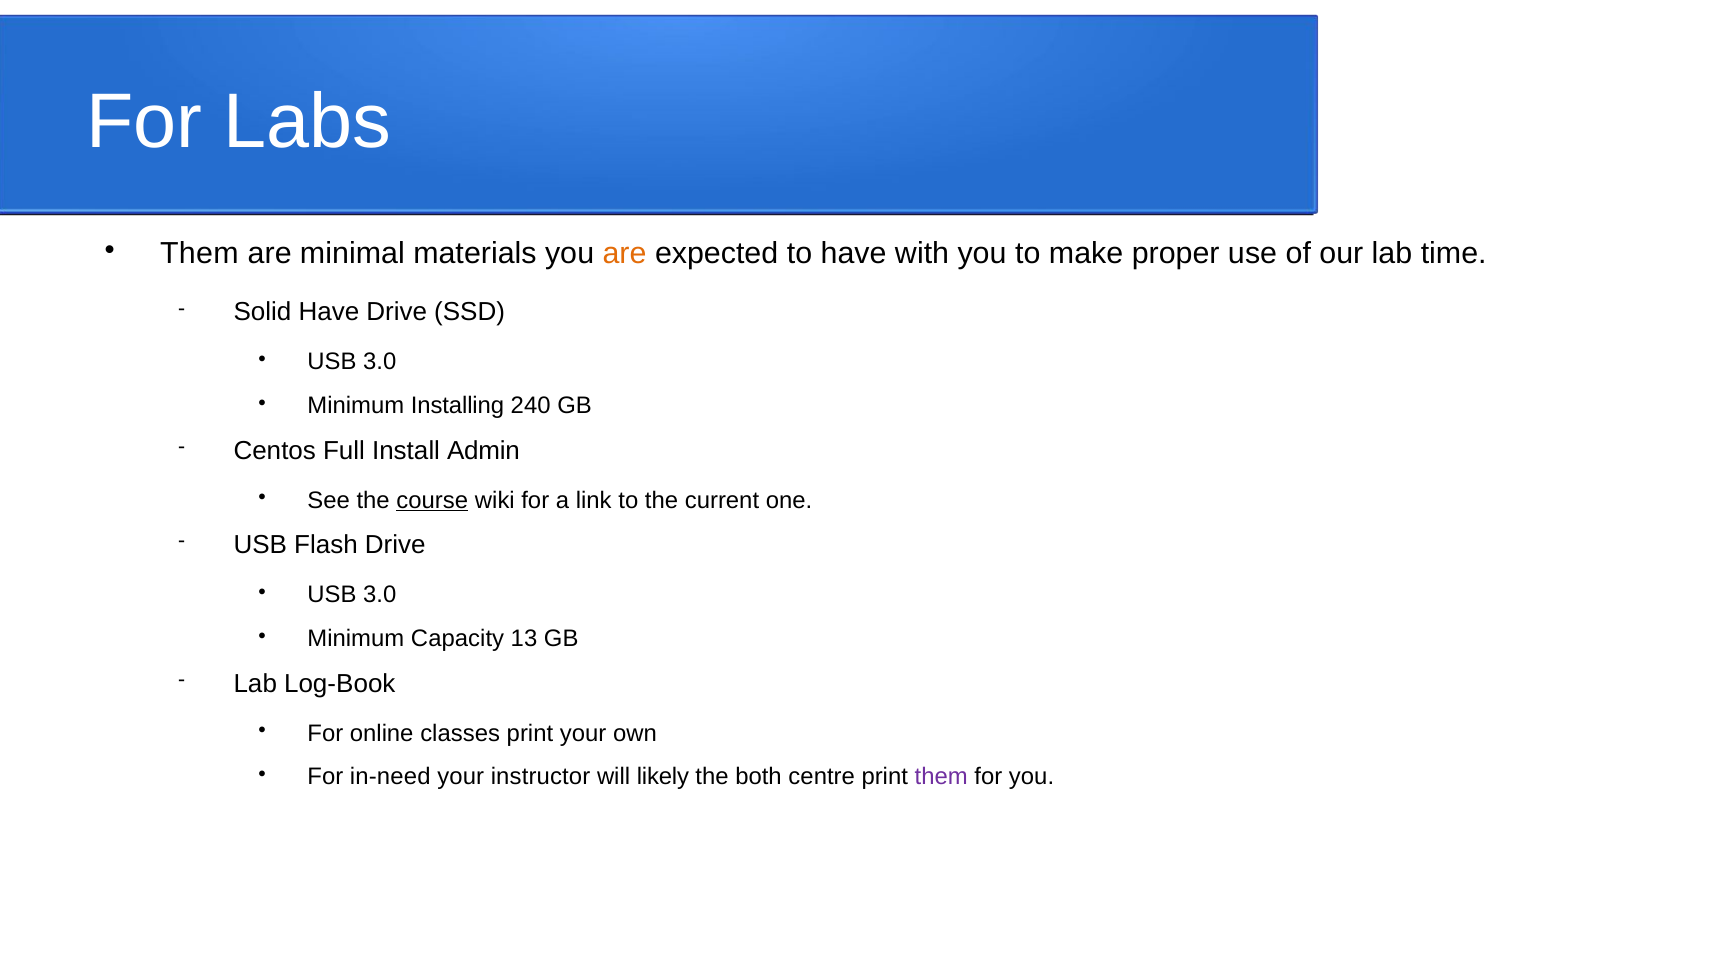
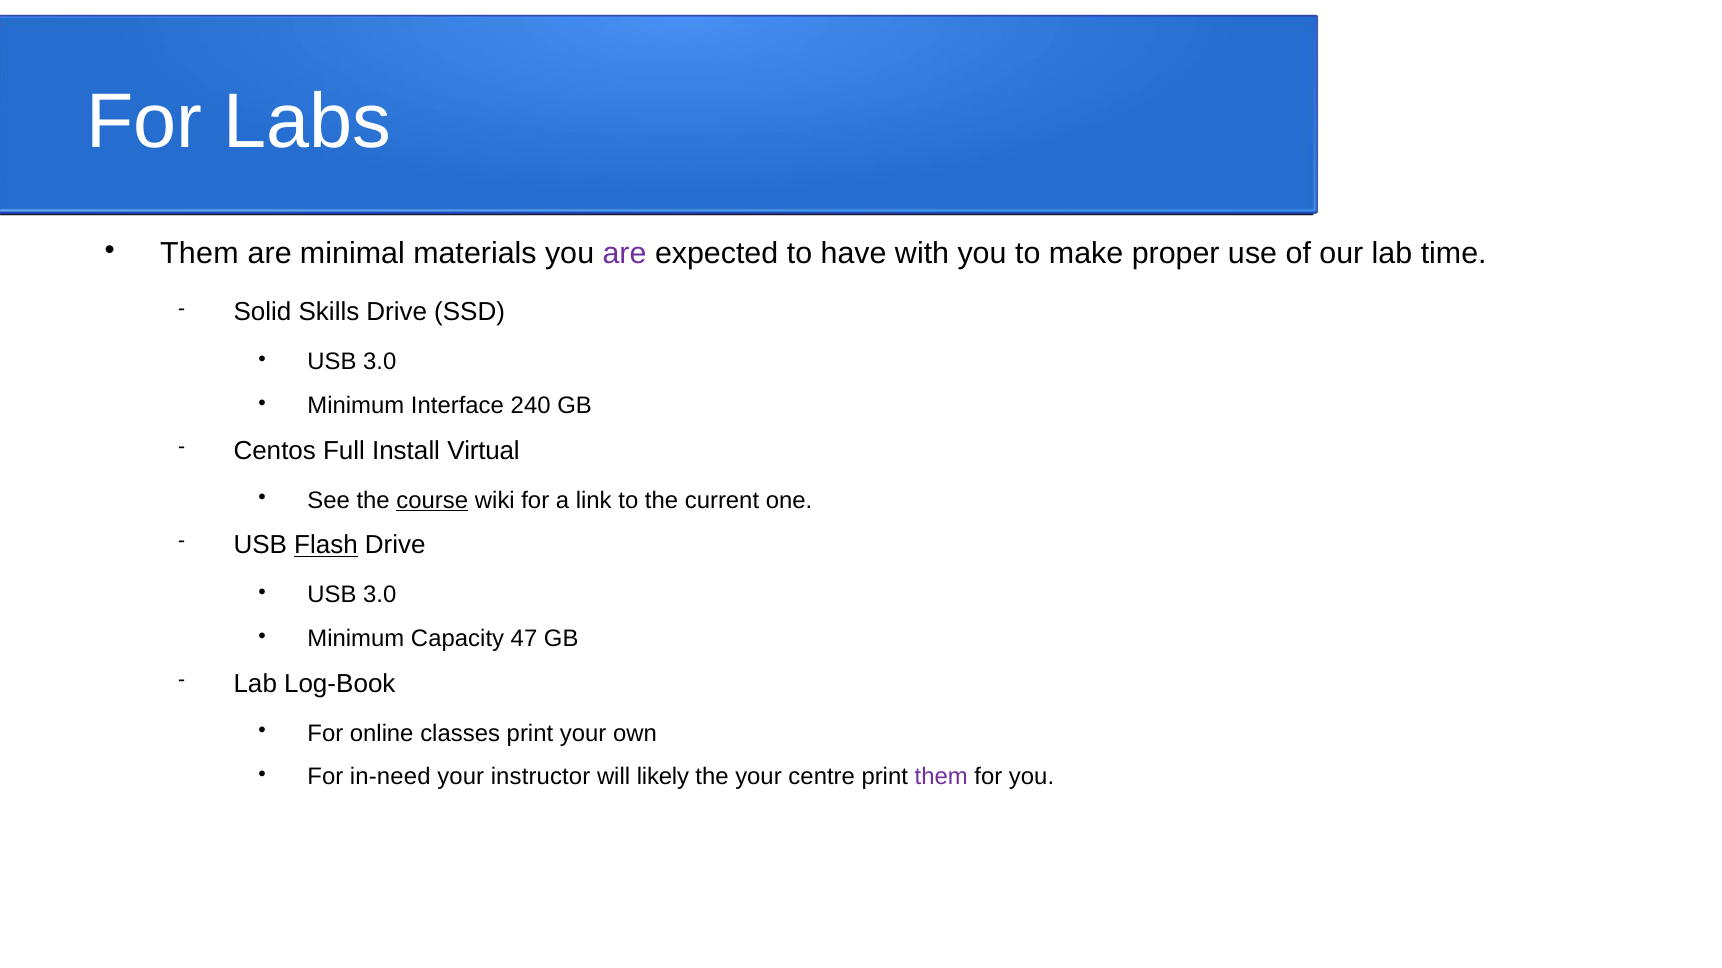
are colour: orange -> purple (625, 254)
Solid Have: Have -> Skills (329, 312)
Installing: Installing -> Interface (457, 406)
Admin: Admin -> Virtual (483, 451)
Flash underline: none -> present (326, 546)
13: 13 -> 47 (524, 639)
the both: both -> your (759, 777)
